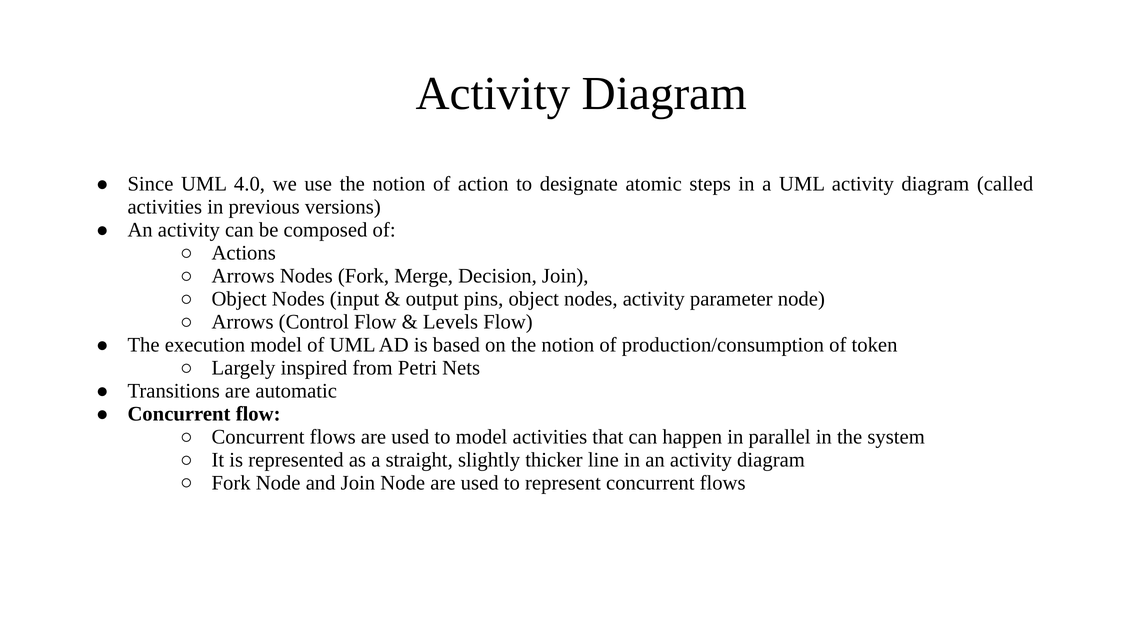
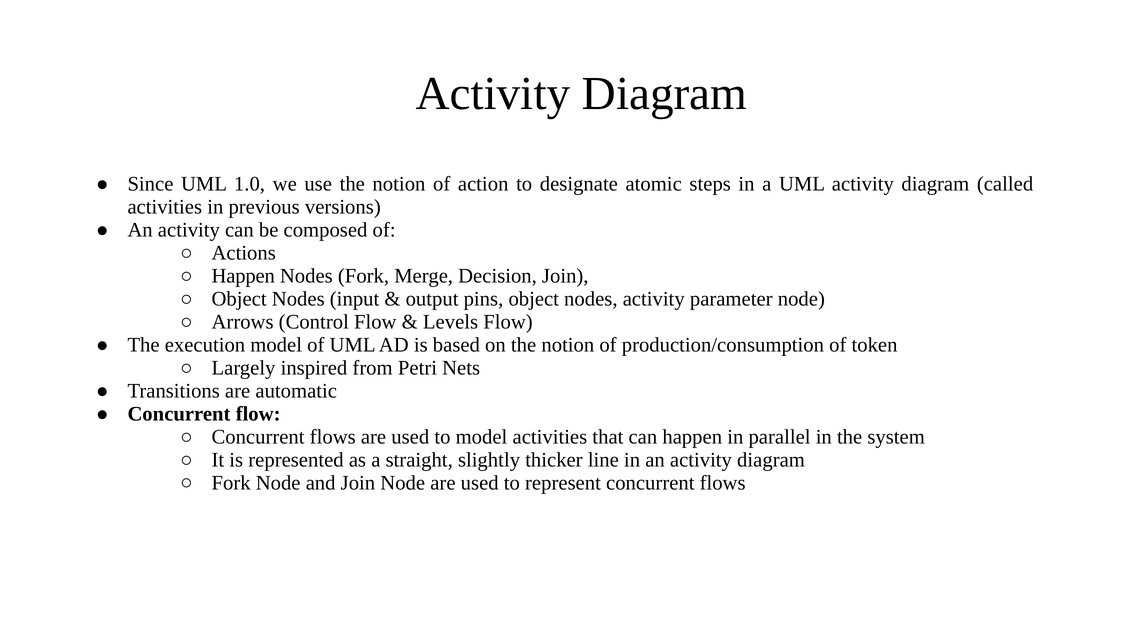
4.0: 4.0 -> 1.0 (249, 184)
Arrows: Arrows -> Happen (243, 276)
